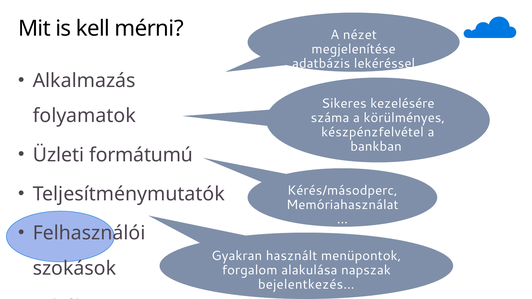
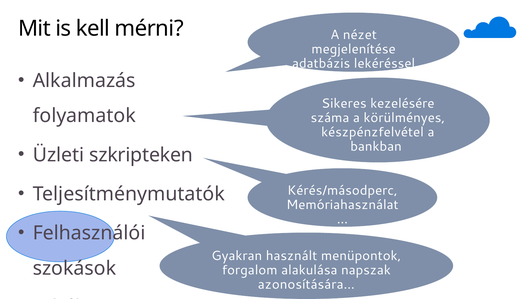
formátumú: formátumú -> szkripteken (141, 155)
bejelentkezés…: bejelentkezés… -> azonosítására… (306, 285)
